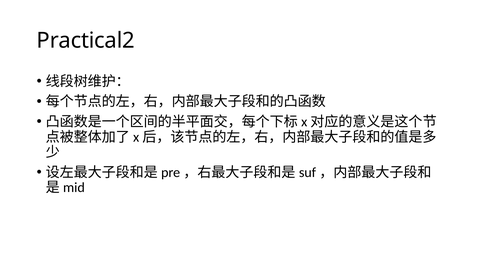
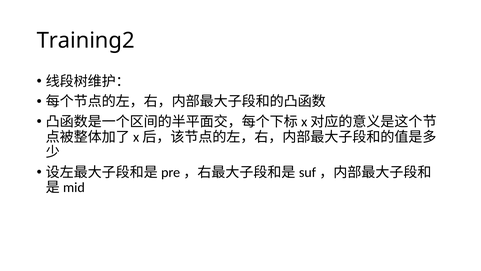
Practical2: Practical2 -> Training2 (86, 40)
